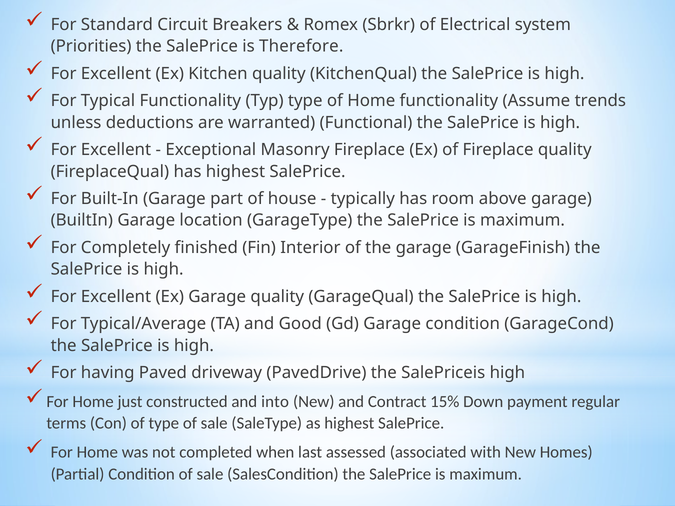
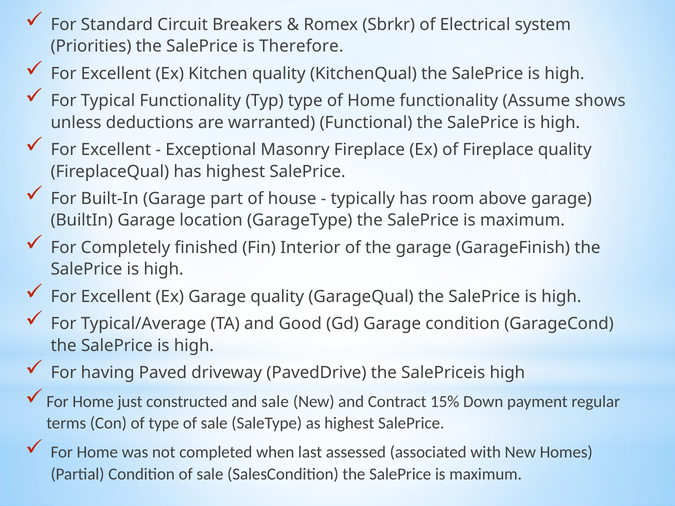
trends: trends -> shows (600, 101)
and into: into -> sale (275, 402)
